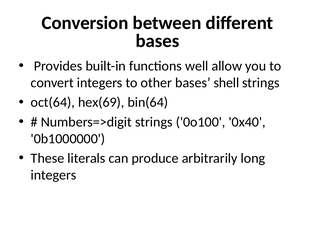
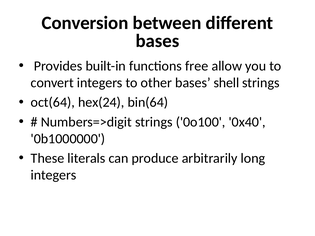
well: well -> free (197, 66)
hex(69: hex(69 -> hex(24 (101, 102)
